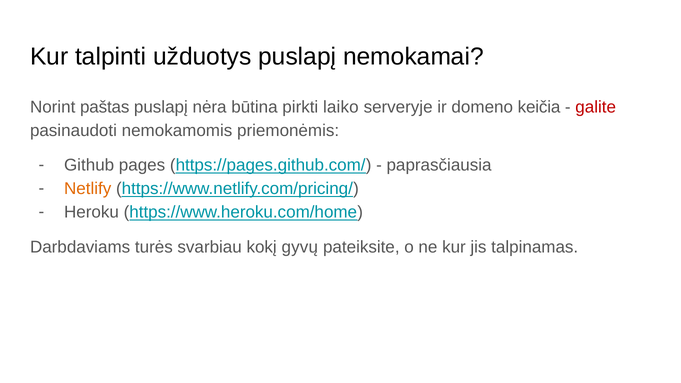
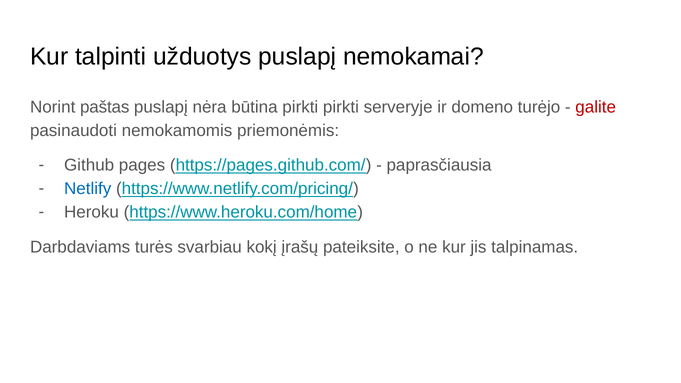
pirkti laiko: laiko -> pirkti (341, 107)
keičia: keičia -> turėjo (539, 107)
Netlify colour: orange -> blue (88, 189)
gyvų: gyvų -> įrašų (300, 247)
